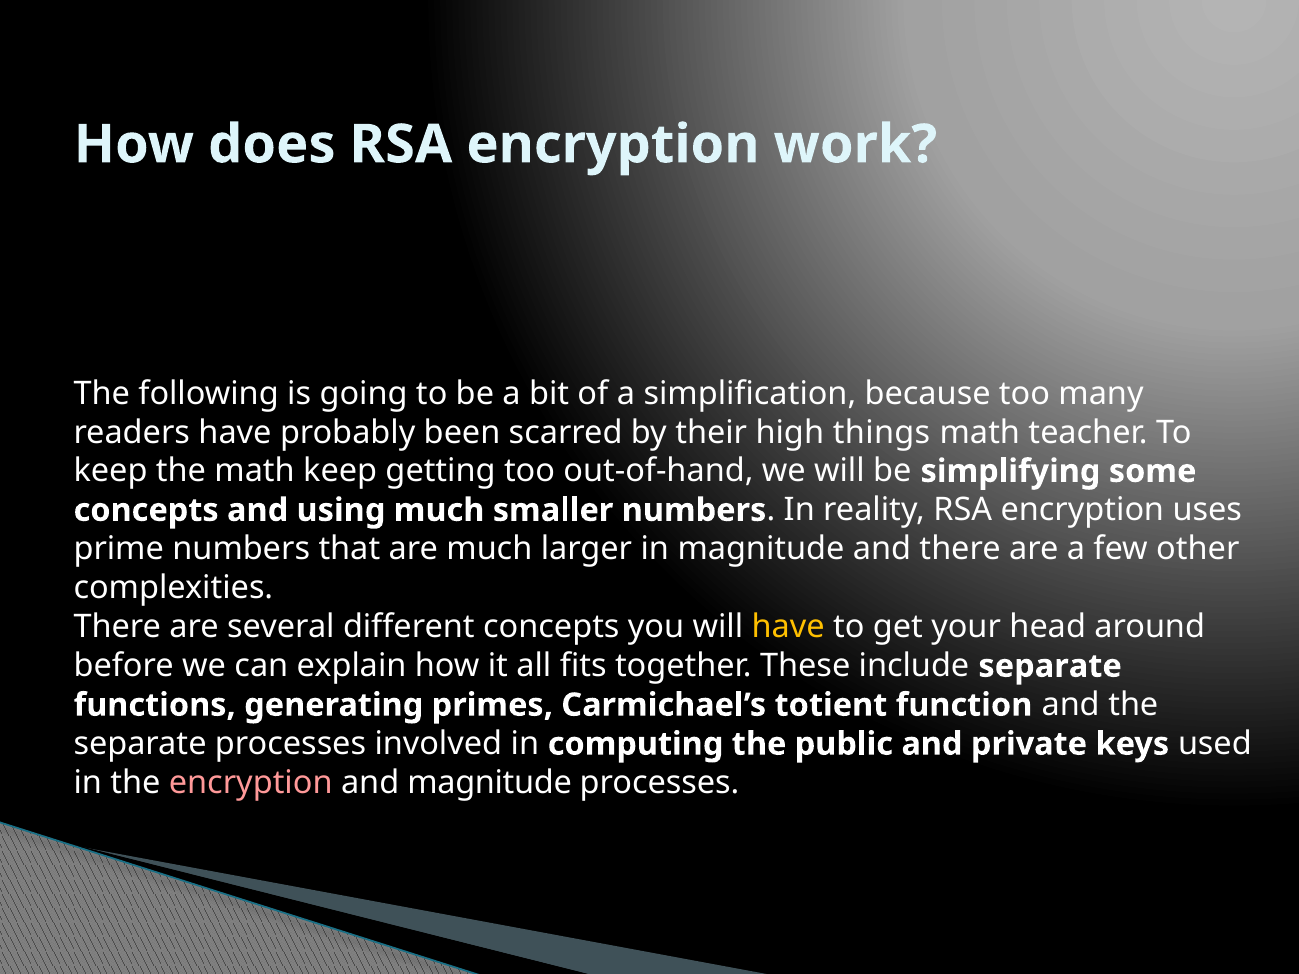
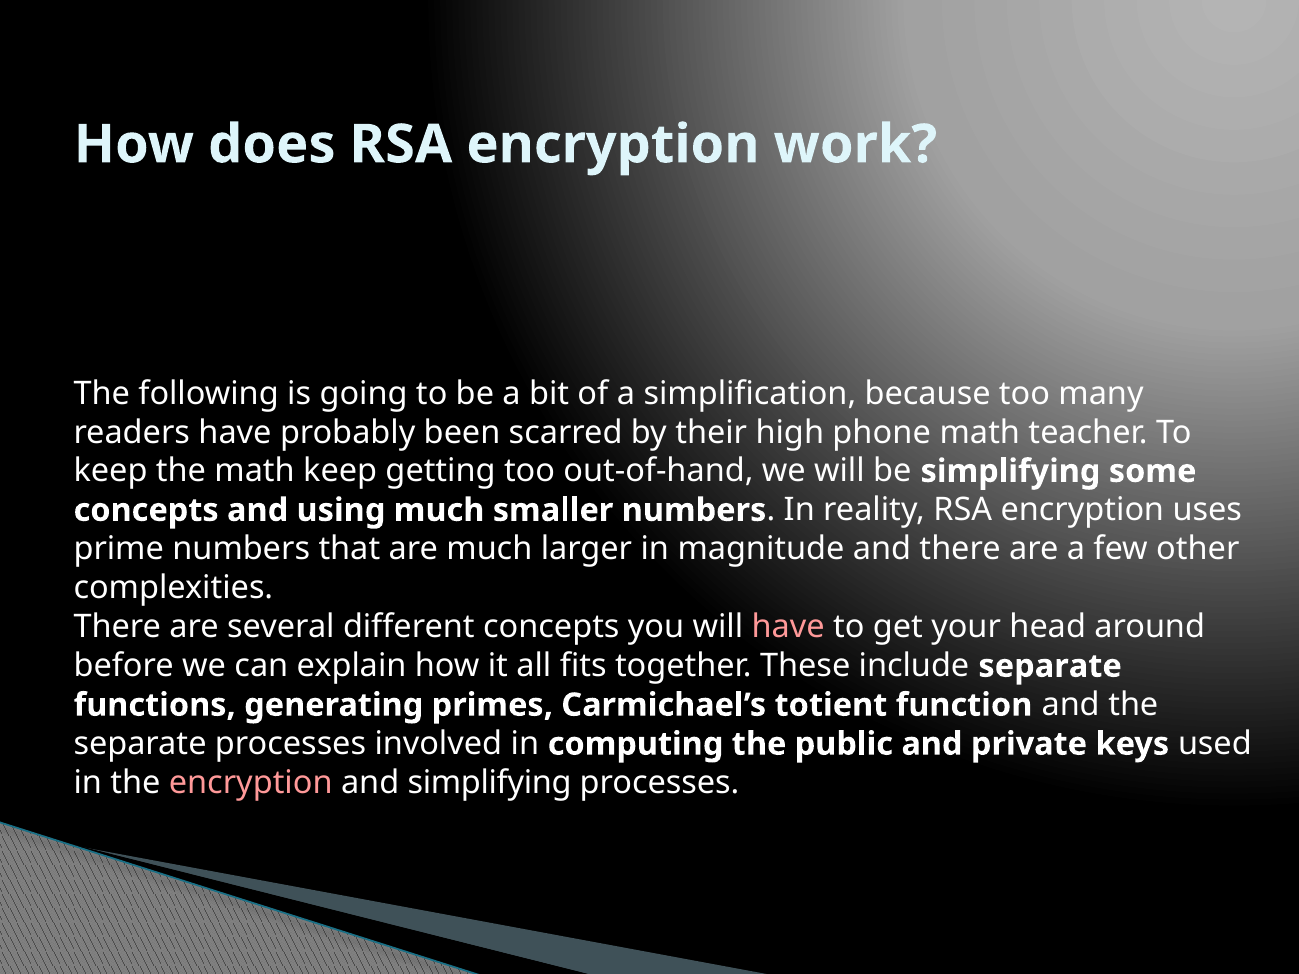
things: things -> phone (882, 432)
have colour: yellow -> pink (788, 627)
and magnitude: magnitude -> simplifying (490, 783)
